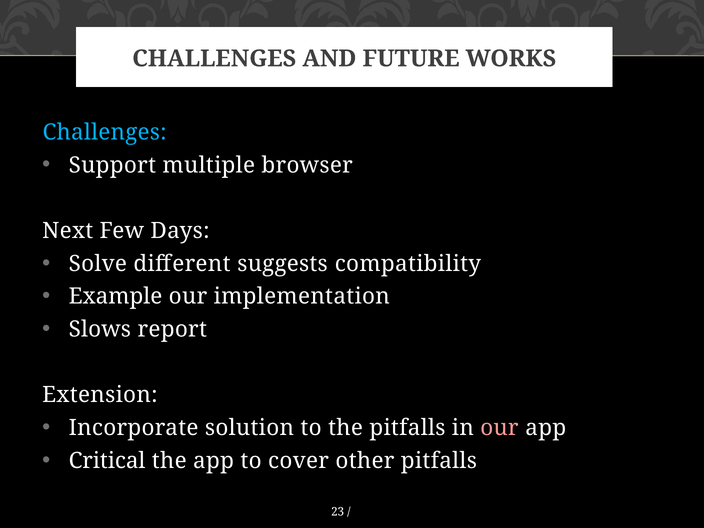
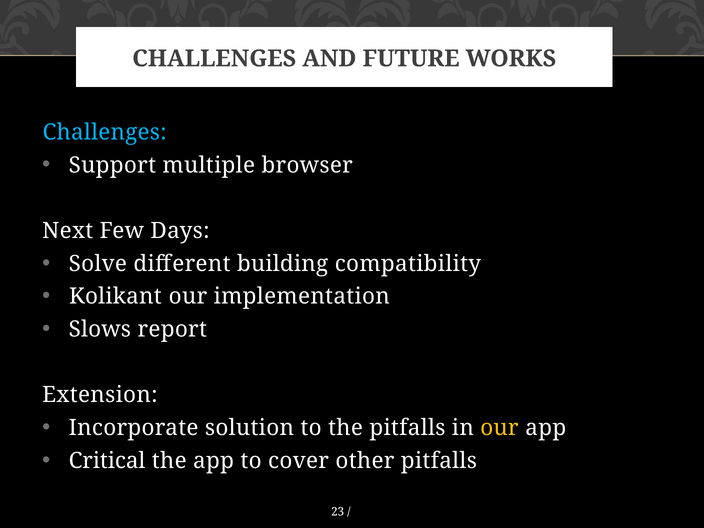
suggests: suggests -> building (283, 264)
Example: Example -> Kolikant (115, 297)
our colour: pink -> yellow (499, 428)
